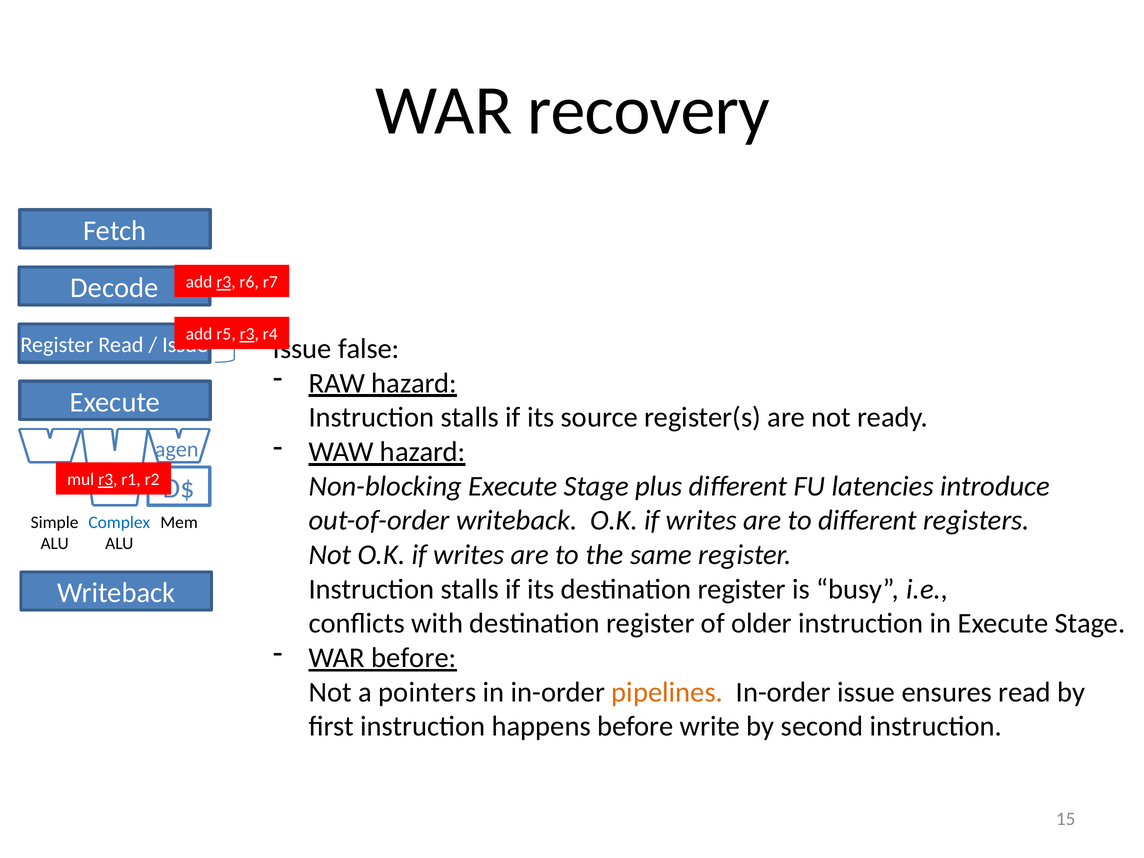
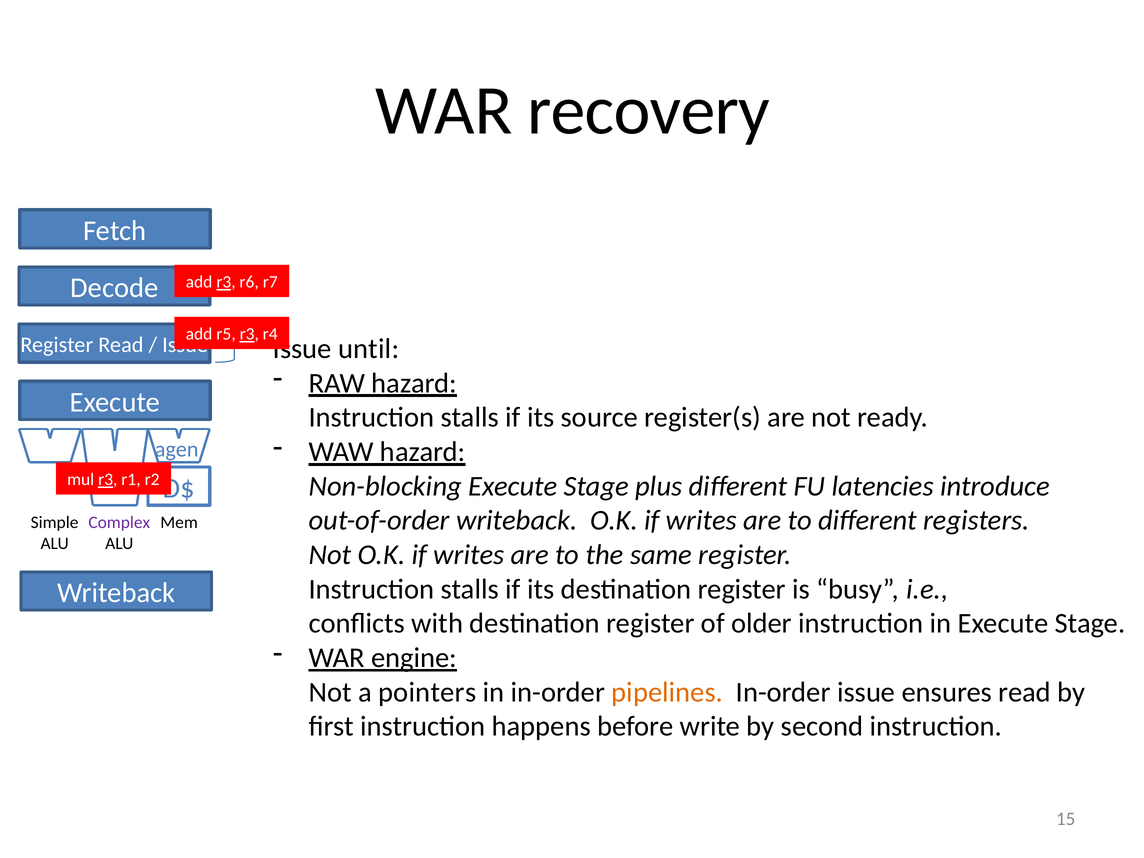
false: false -> until (369, 349)
Complex colour: blue -> purple (119, 523)
WAR before: before -> engine (414, 658)
